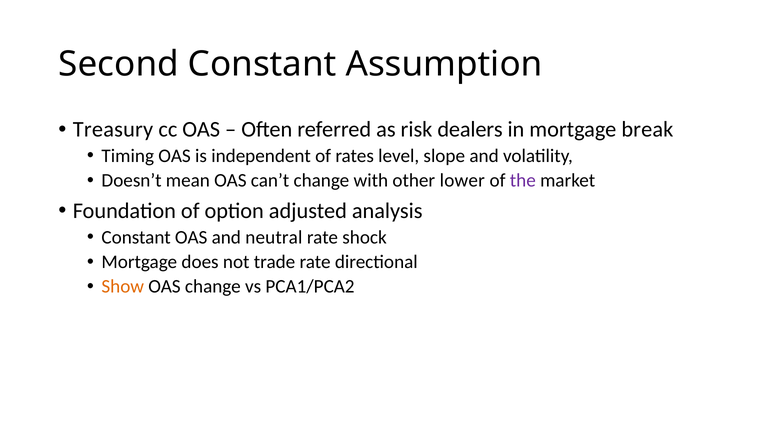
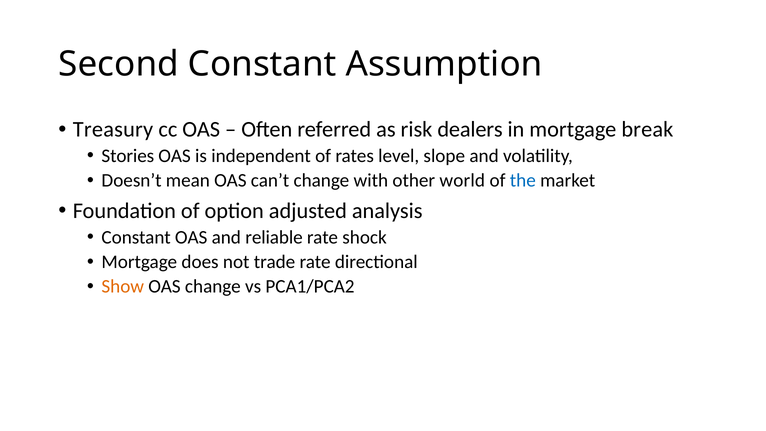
Timing: Timing -> Stories (128, 156)
lower: lower -> world (462, 181)
the colour: purple -> blue (523, 181)
neutral: neutral -> reliable (274, 237)
